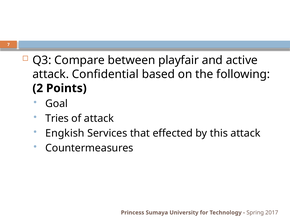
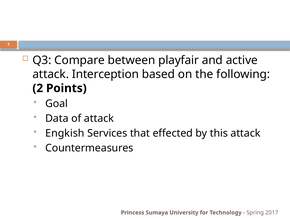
Confidential: Confidential -> Interception (105, 74)
Tries: Tries -> Data (57, 118)
